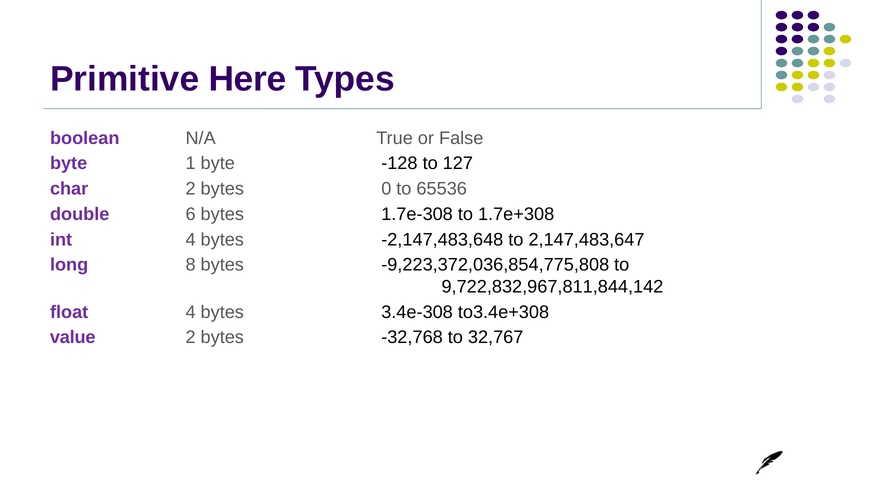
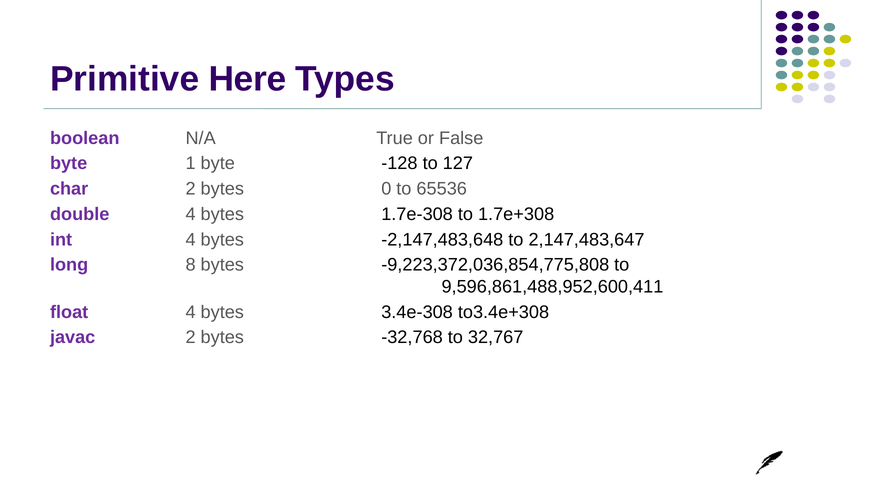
double 6: 6 -> 4 (191, 214)
9,722,832,967,811,844,142: 9,722,832,967,811,844,142 -> 9,596,861,488,952,600,411 (552, 287)
value: value -> javac (73, 338)
